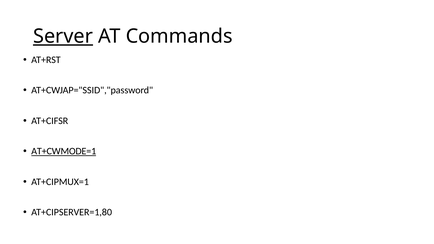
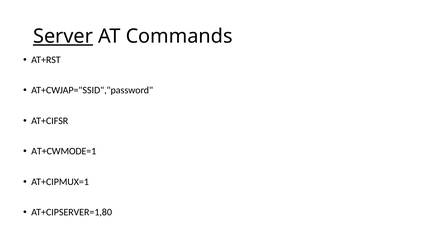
AT+CWMODE=1 underline: present -> none (64, 151)
